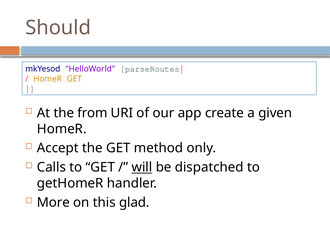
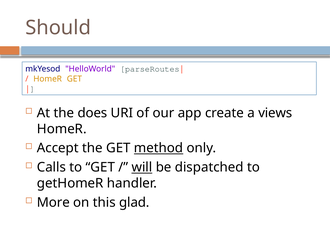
from: from -> does (92, 113)
given: given -> views (275, 113)
method underline: none -> present (159, 148)
